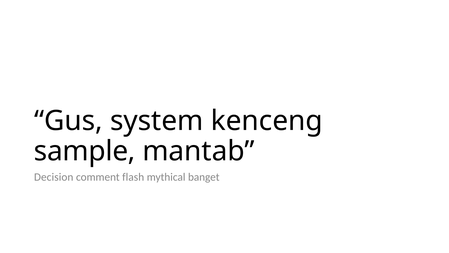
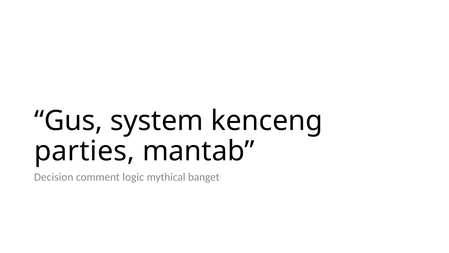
sample: sample -> parties (84, 151)
flash: flash -> logic (133, 177)
